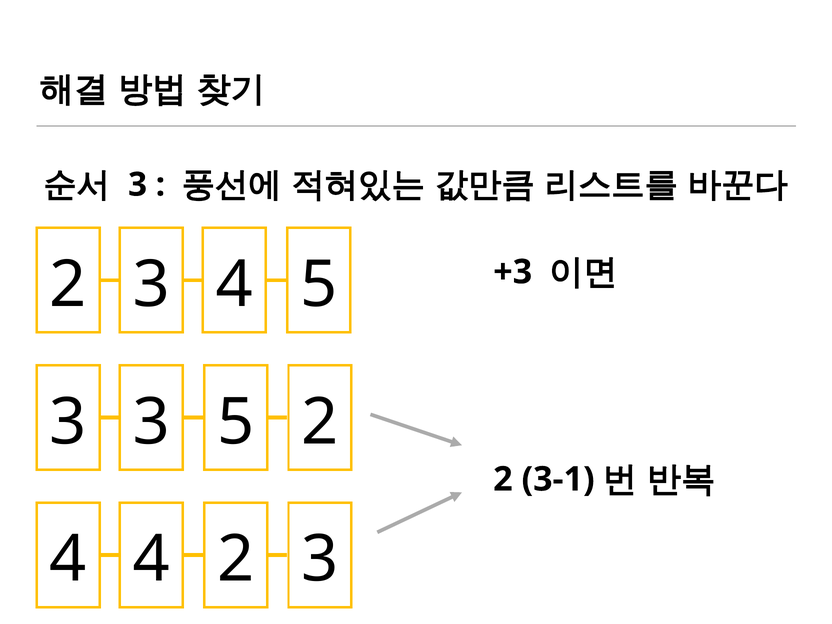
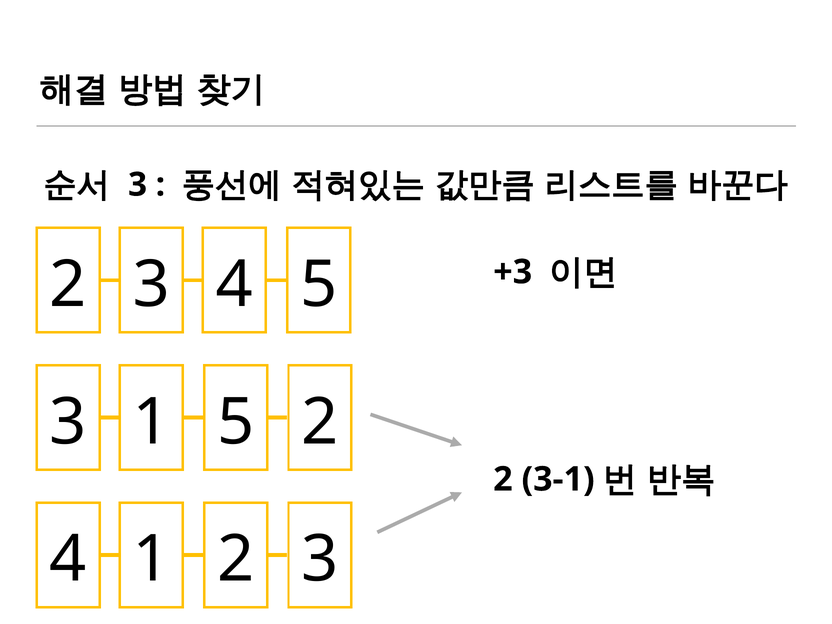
3 3: 3 -> 1 (151, 422)
4 4: 4 -> 1 (151, 560)
